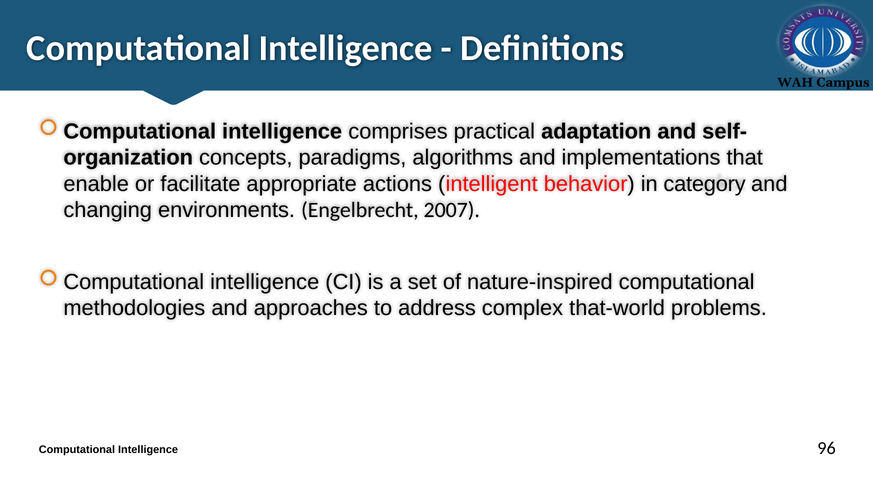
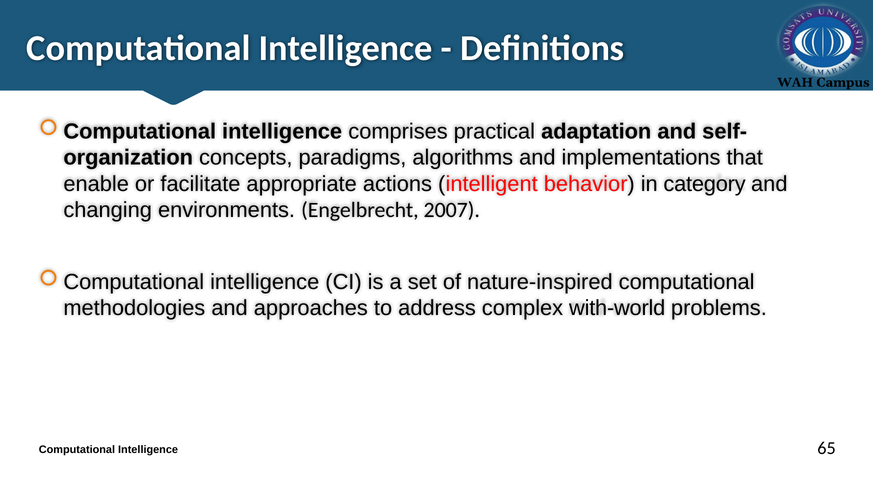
that-world: that-world -> with-world (617, 308)
96: 96 -> 65 (827, 448)
